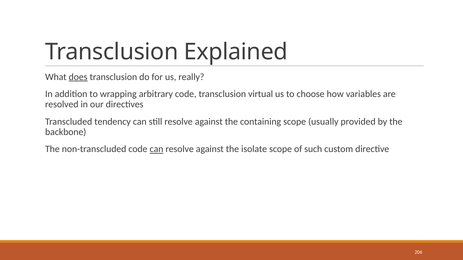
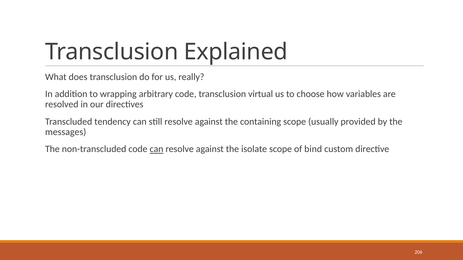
does underline: present -> none (78, 77)
backbone: backbone -> messages (66, 132)
such: such -> bind (313, 149)
